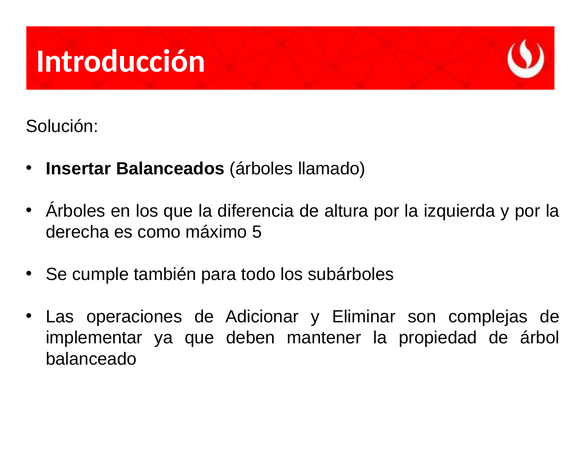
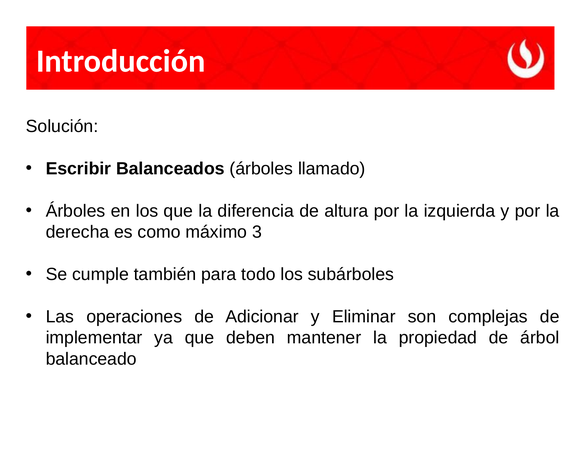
Insertar: Insertar -> Escribir (78, 169)
5: 5 -> 3 (257, 232)
